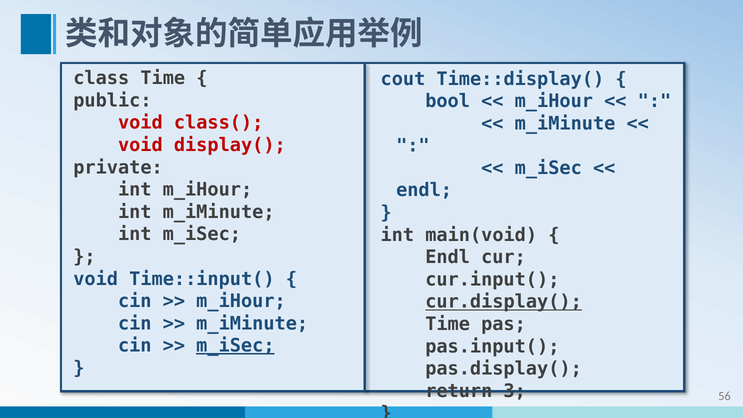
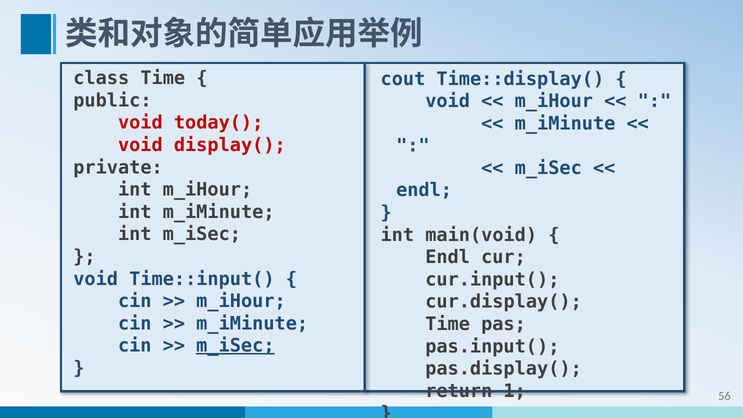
bool: bool -> void (448, 101)
class(: class( -> today( (219, 123)
cur.display( underline: present -> none (504, 302)
3: 3 -> 1 (515, 391)
